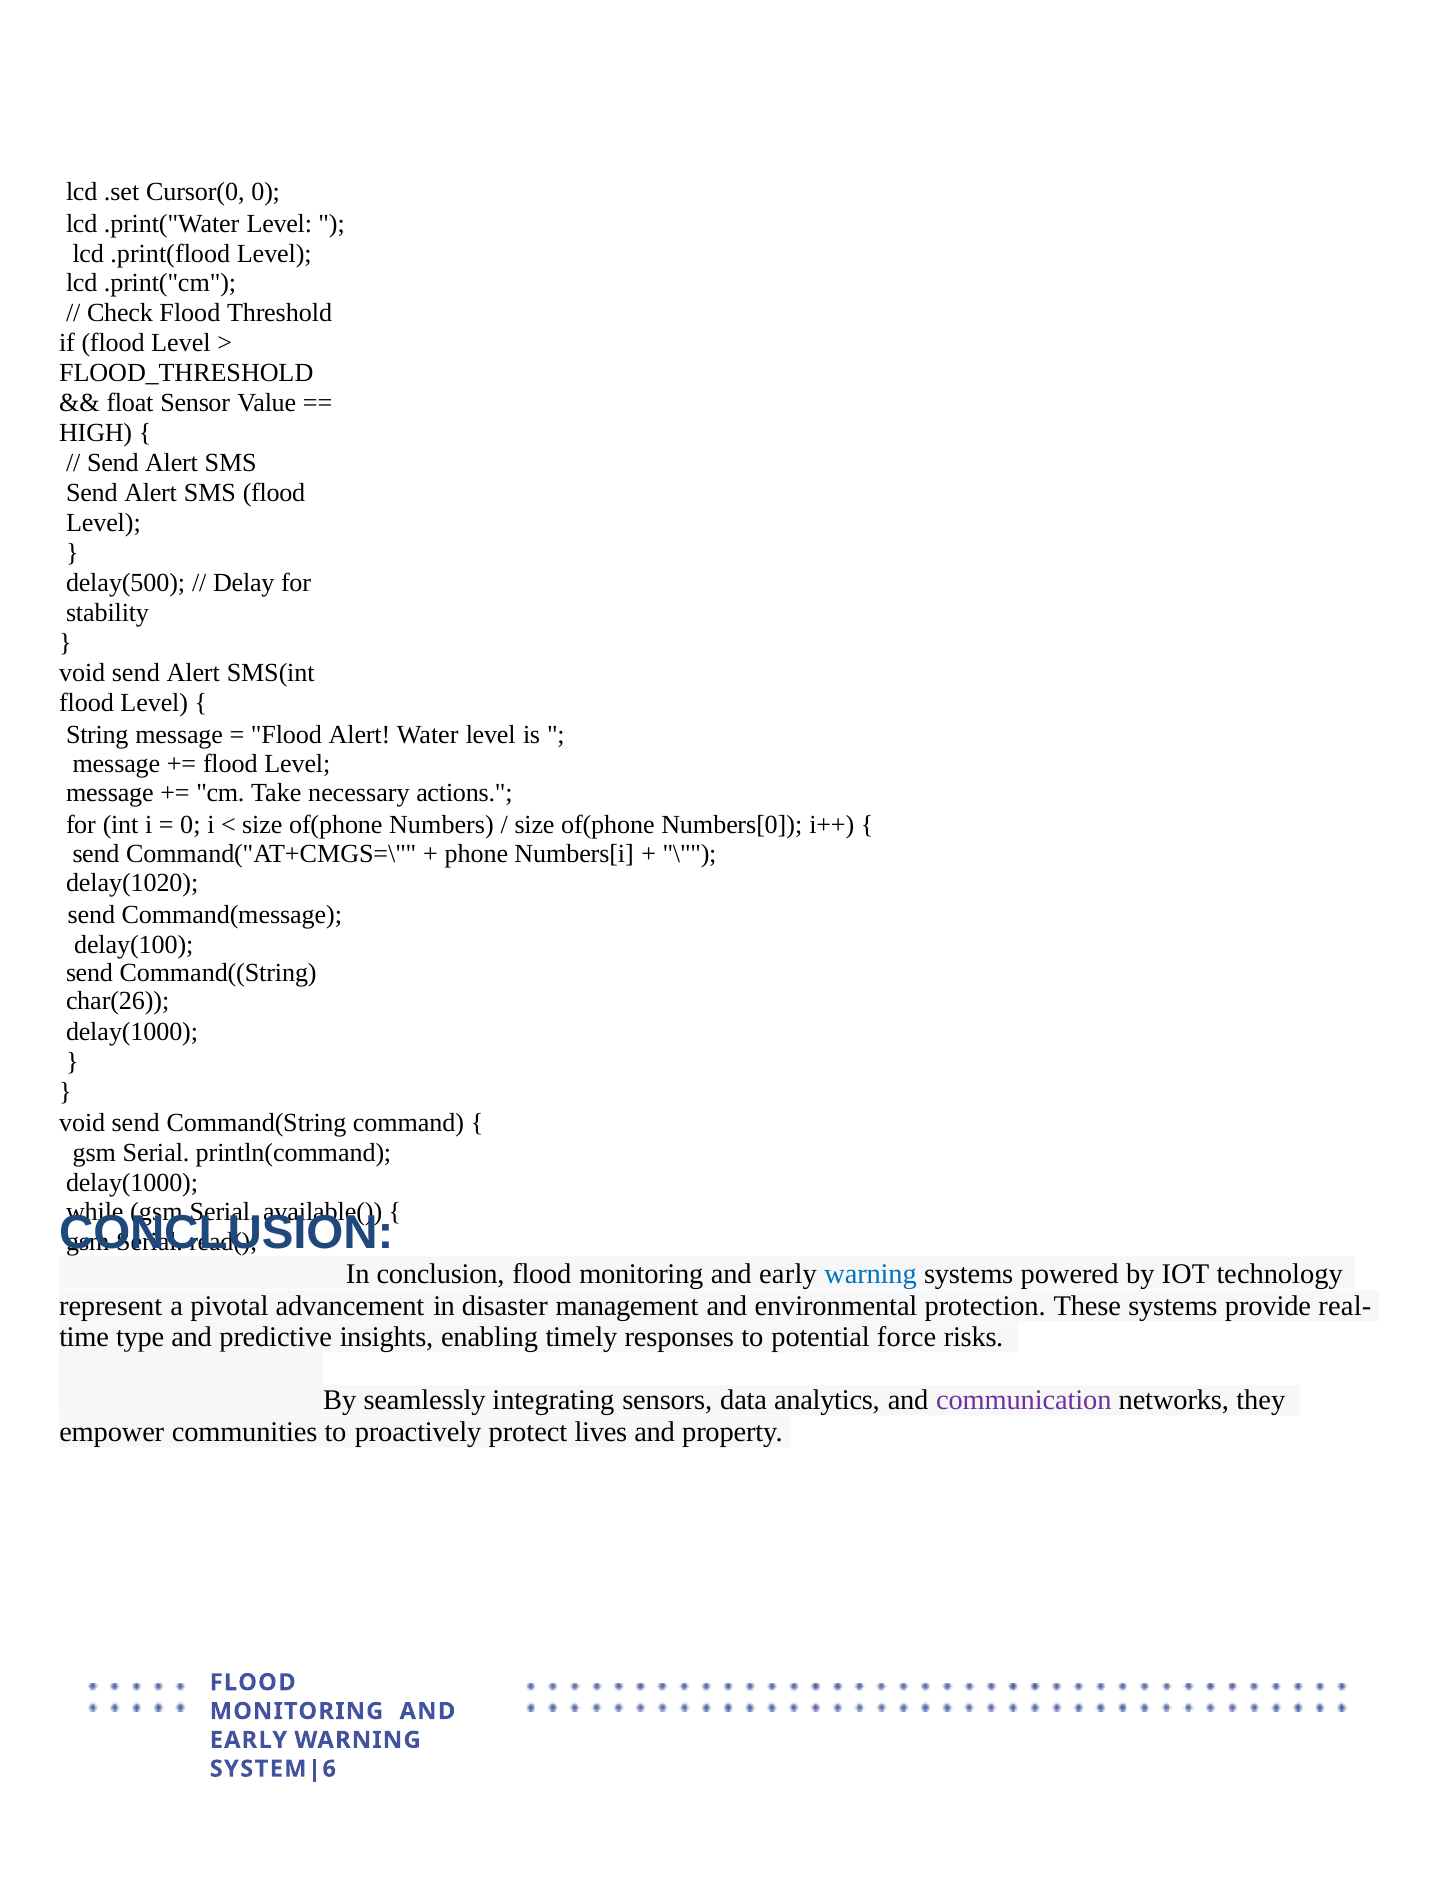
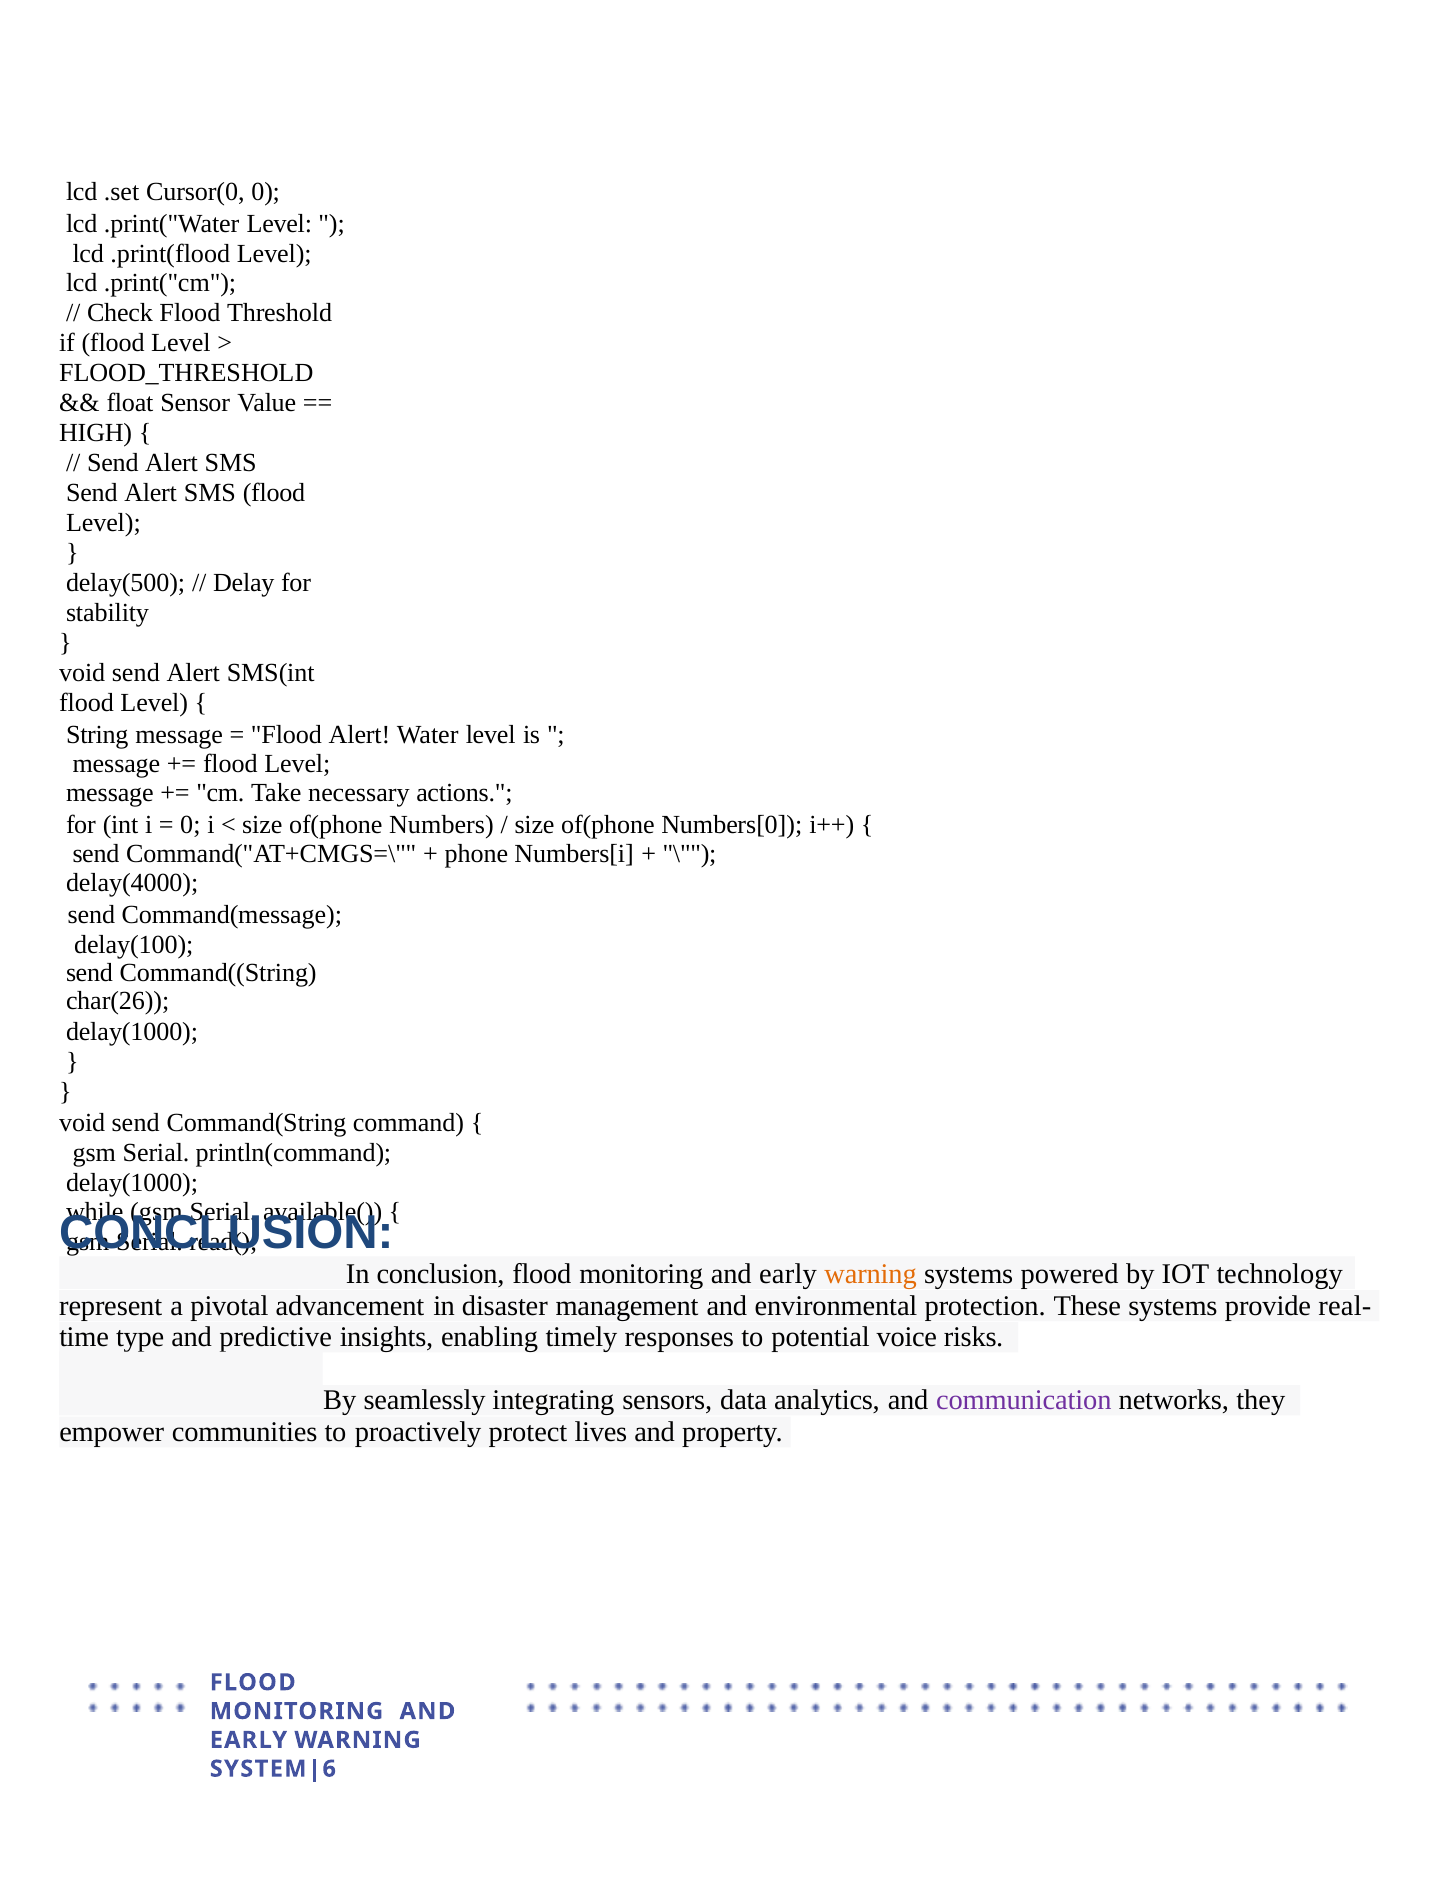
delay(1020: delay(1020 -> delay(4000 (132, 883)
warning colour: blue -> orange (871, 1274)
force: force -> voice (907, 1337)
